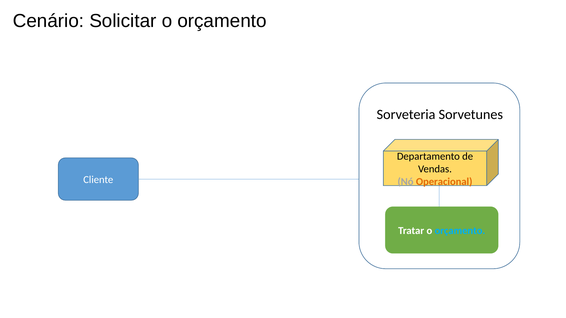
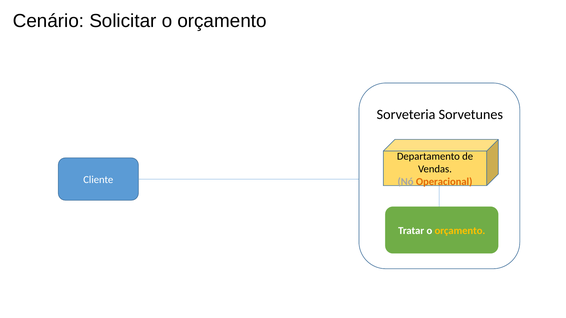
orçamento colour: light blue -> yellow (460, 231)
